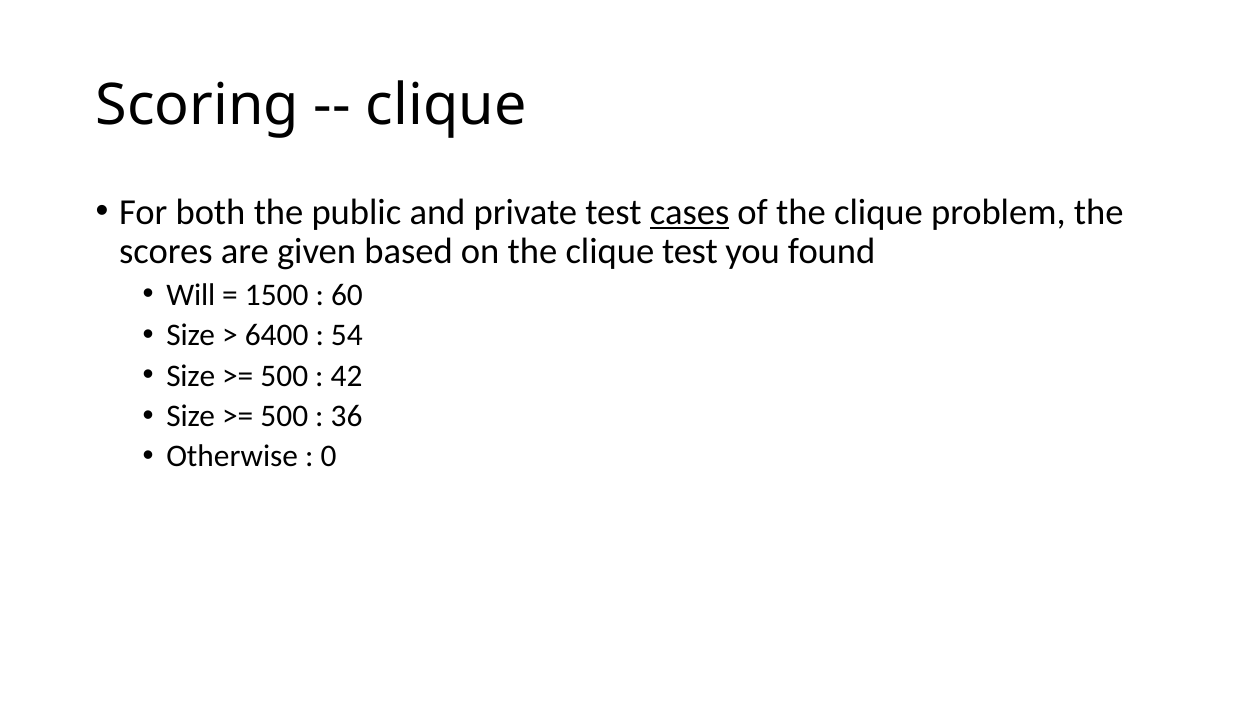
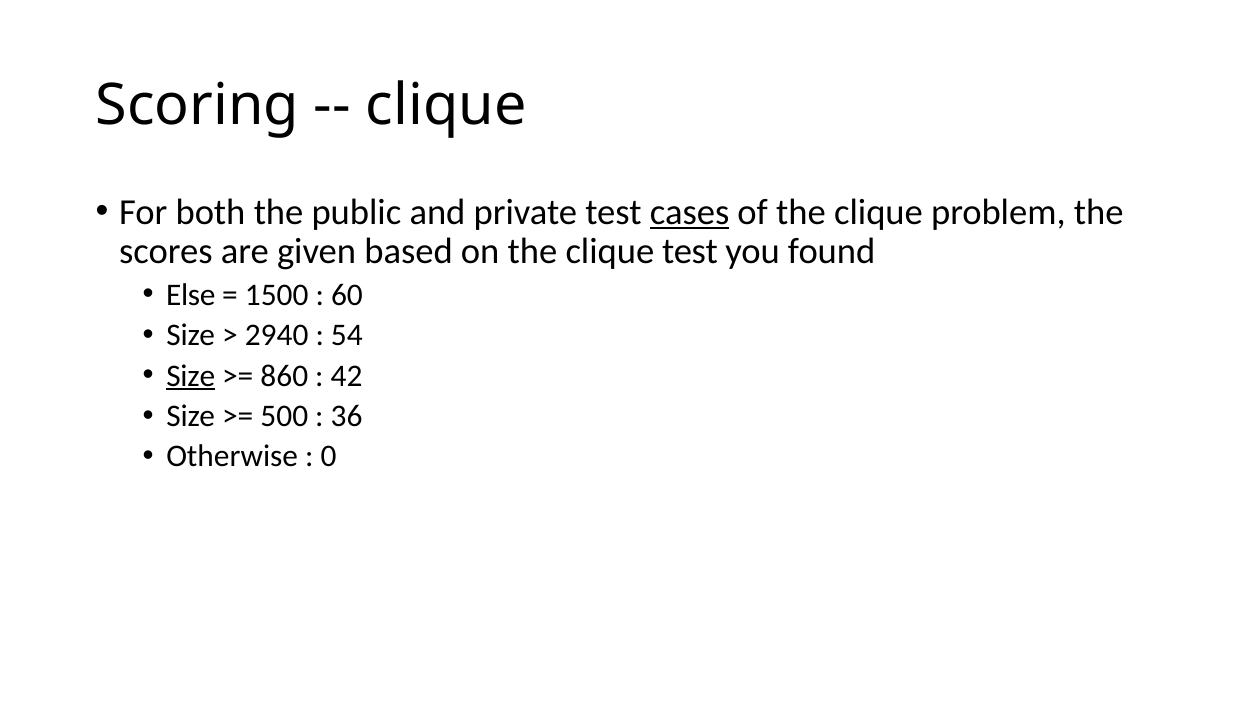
Will: Will -> Else (191, 295)
6400: 6400 -> 2940 (277, 335)
Size underline: none -> present (191, 376)
500: 500 -> 860 (284, 376)
